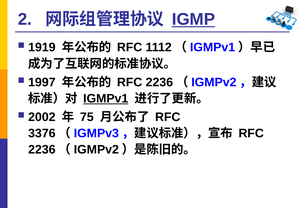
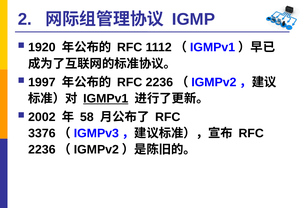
IGMP underline: present -> none (193, 19)
1919: 1919 -> 1920 (42, 47)
75: 75 -> 58 (87, 117)
